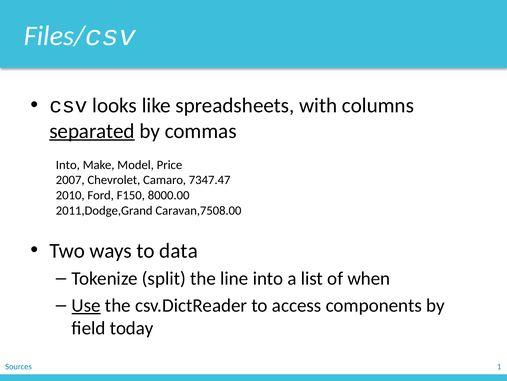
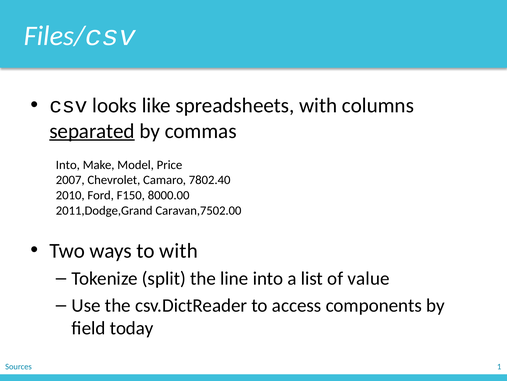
7347.47: 7347.47 -> 7802.40 (210, 180)
Caravan,7508.00: Caravan,7508.00 -> Caravan,7502.00 (198, 210)
to data: data -> with (179, 250)
when: when -> value (369, 278)
Use underline: present -> none (86, 305)
